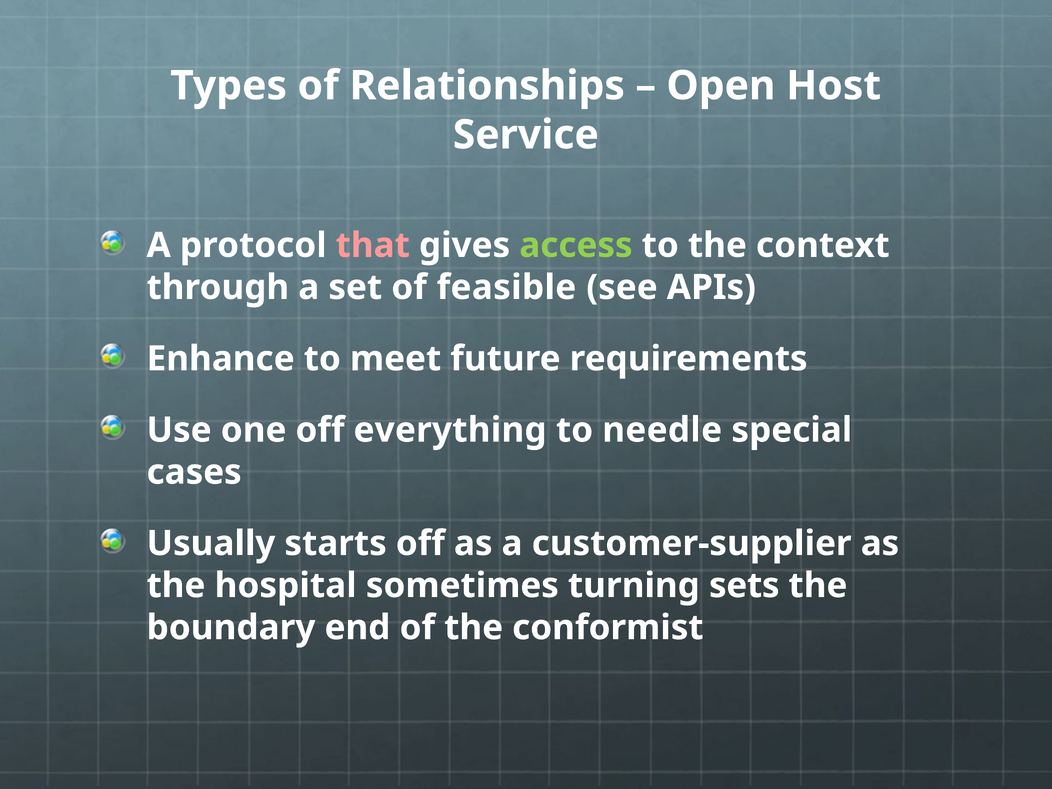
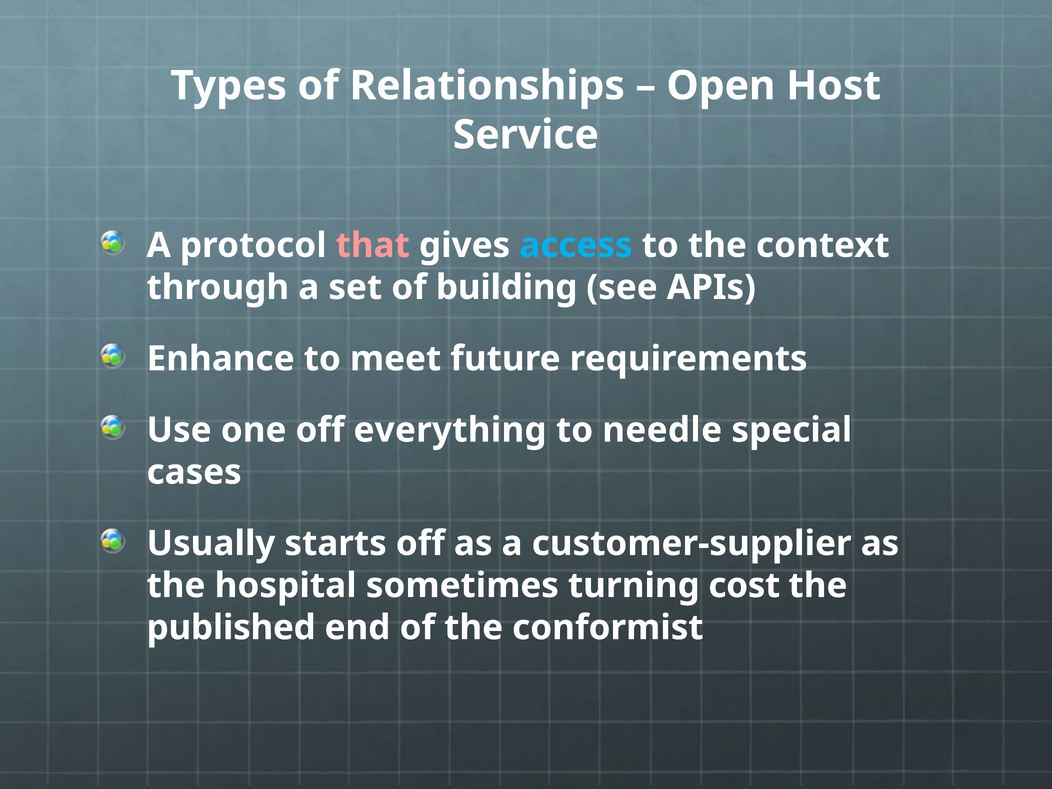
access colour: light green -> light blue (576, 245)
feasible: feasible -> building (507, 287)
sets: sets -> cost (744, 586)
boundary: boundary -> published (231, 628)
